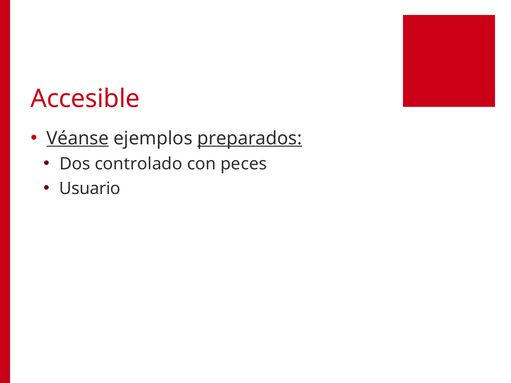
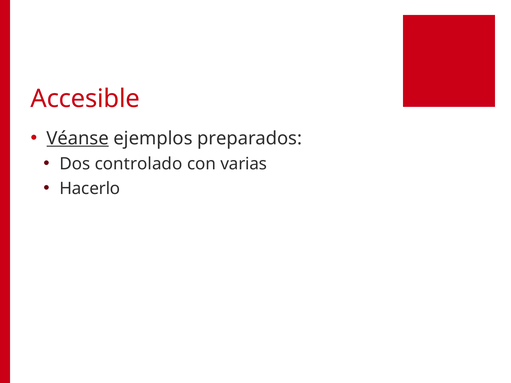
preparados underline: present -> none (250, 138)
peces: peces -> varias (244, 164)
Usuario: Usuario -> Hacerlo (90, 189)
